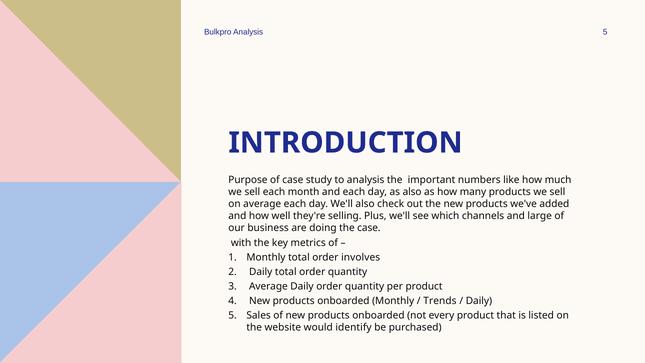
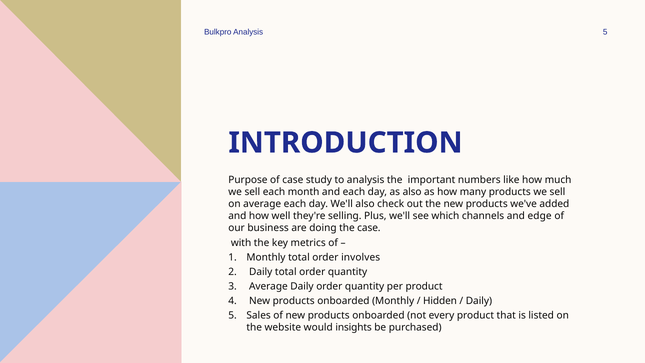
large: large -> edge (540, 216)
Trends: Trends -> Hidden (440, 301)
identify: identify -> insights (354, 327)
